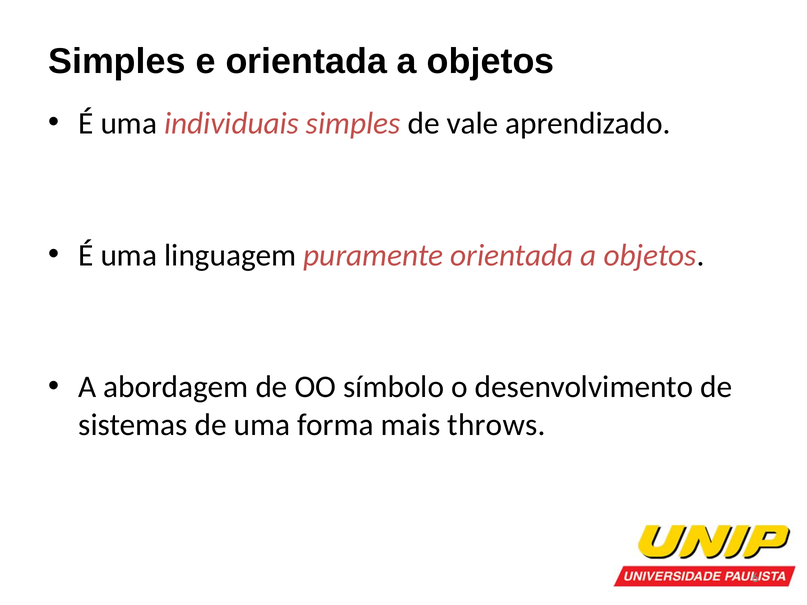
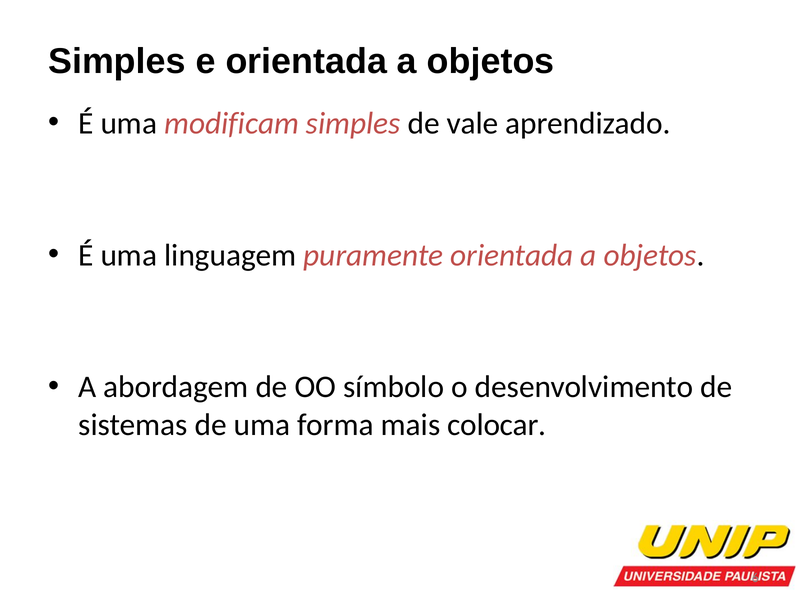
individuais: individuais -> modificam (232, 123)
throws: throws -> colocar (497, 425)
